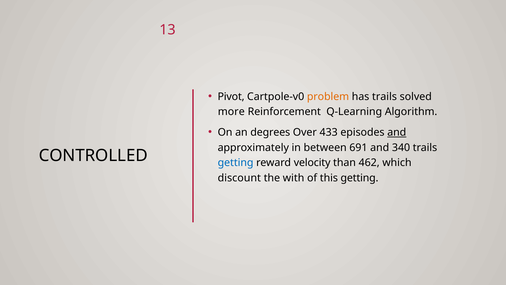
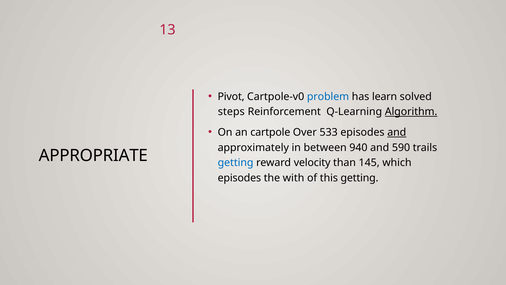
problem colour: orange -> blue (328, 97)
has trails: trails -> learn (385, 97)
more: more -> steps (231, 112)
Algorithm underline: none -> present (411, 112)
degrees: degrees -> cartpole (270, 132)
433: 433 -> 533 (329, 132)
691: 691 -> 940 (358, 147)
340: 340 -> 590 (401, 147)
CONTROLLED: CONTROLLED -> APPROPRIATE (93, 155)
462: 462 -> 145 (369, 163)
discount: discount -> episodes (239, 178)
